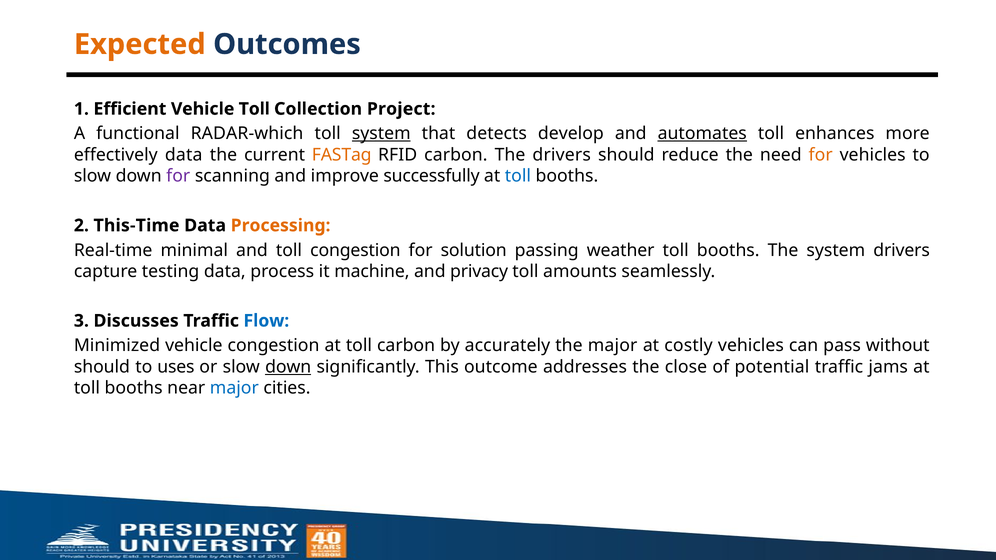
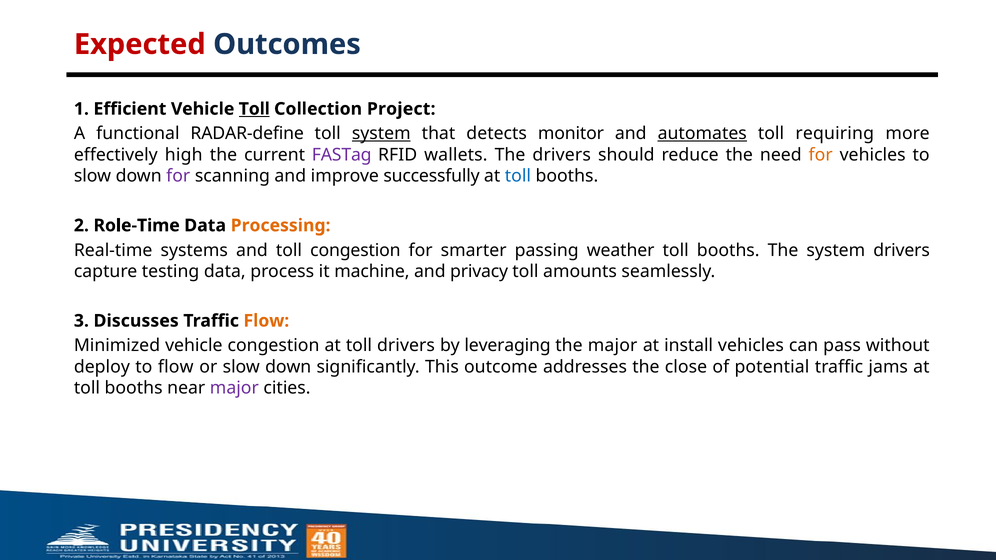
Expected colour: orange -> red (140, 44)
Toll underline: none -> present (254, 109)
RADAR-which: RADAR-which -> RADAR-define (247, 134)
develop: develop -> monitor (571, 134)
enhances: enhances -> requiring (835, 134)
effectively data: data -> high (184, 155)
FASTag colour: orange -> purple (342, 155)
RFID carbon: carbon -> wallets (456, 155)
This-Time: This-Time -> Role-Time (137, 226)
minimal: minimal -> systems (194, 250)
solution: solution -> smarter (474, 250)
Flow colour: blue -> orange (266, 321)
toll carbon: carbon -> drivers (406, 346)
accurately: accurately -> leveraging (508, 346)
costly: costly -> install (689, 346)
should: should -> deploy (102, 367)
to uses: uses -> flow (176, 367)
down underline: present -> none (288, 367)
major colour: blue -> purple (234, 388)
